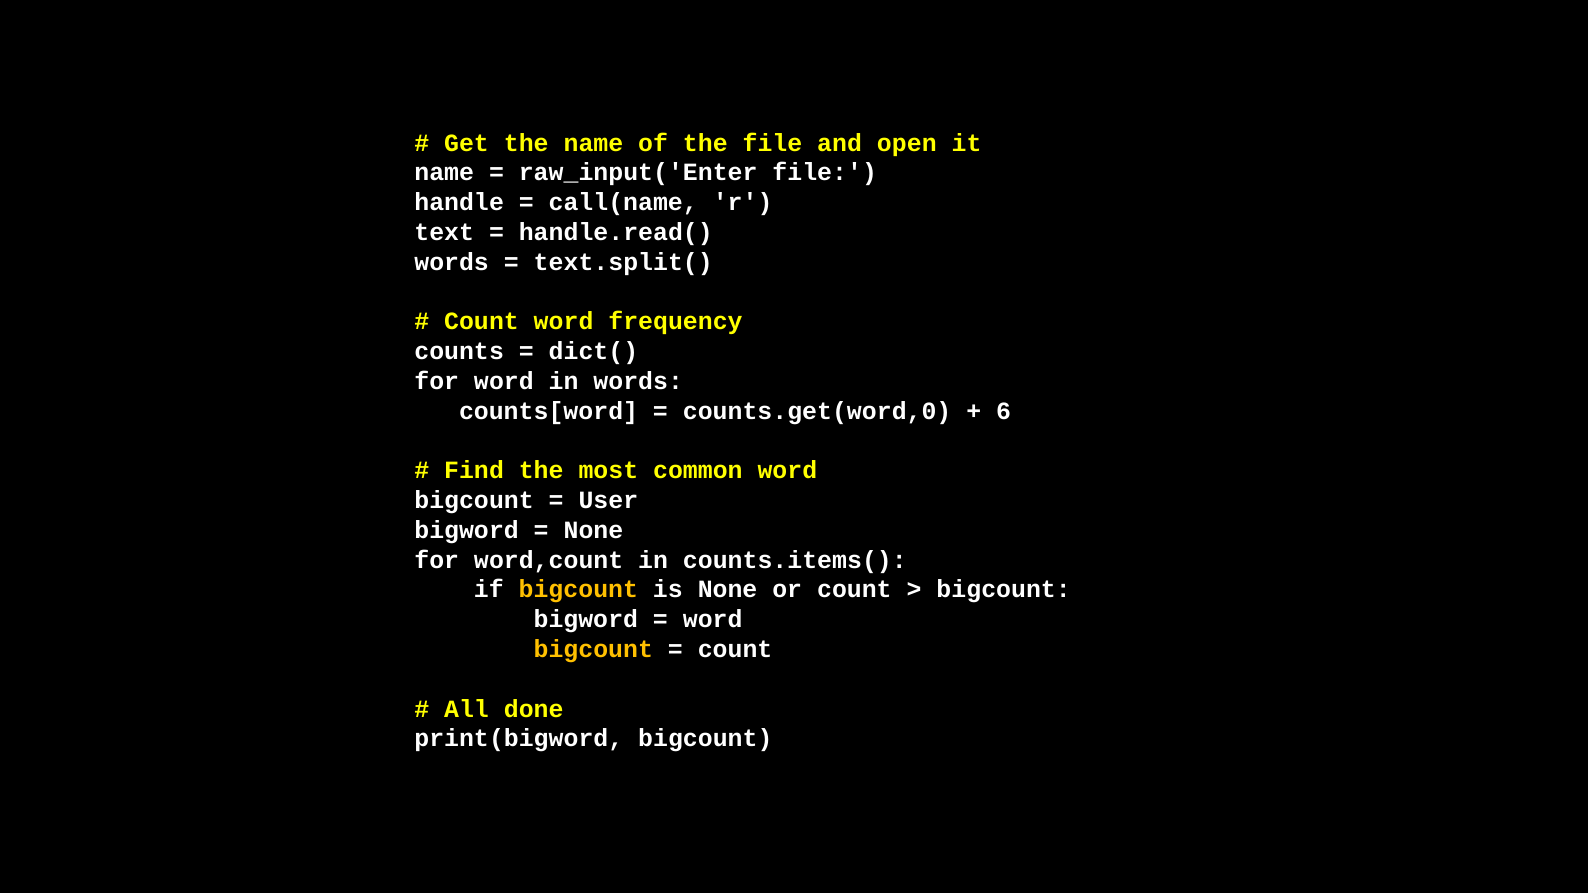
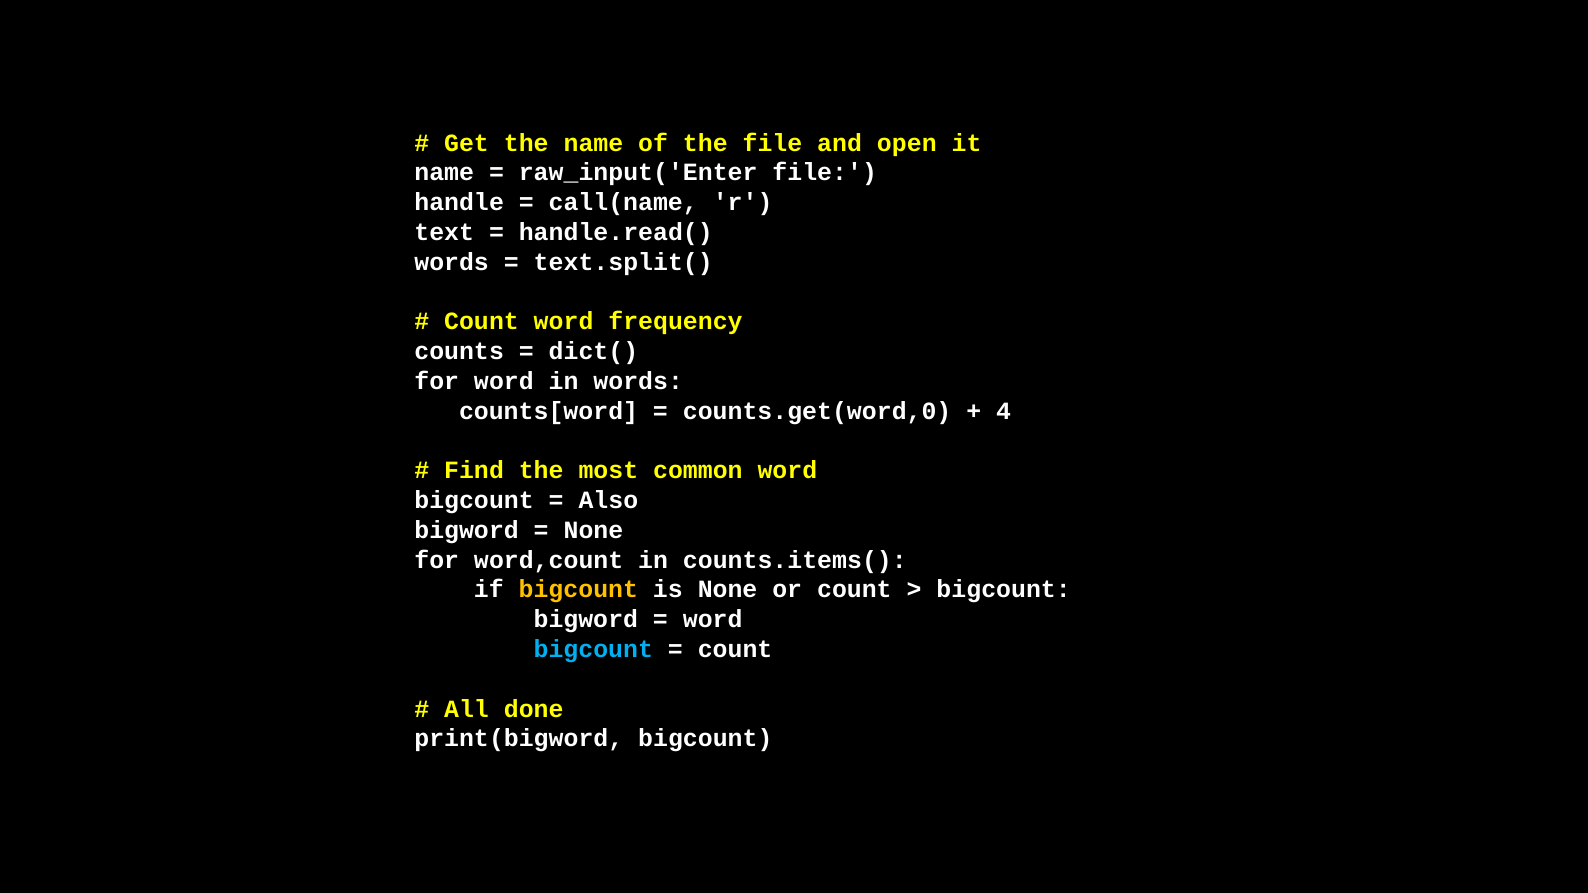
6: 6 -> 4 (1004, 411)
User: User -> Also (608, 500)
bigcount colour: yellow -> light blue (593, 649)
